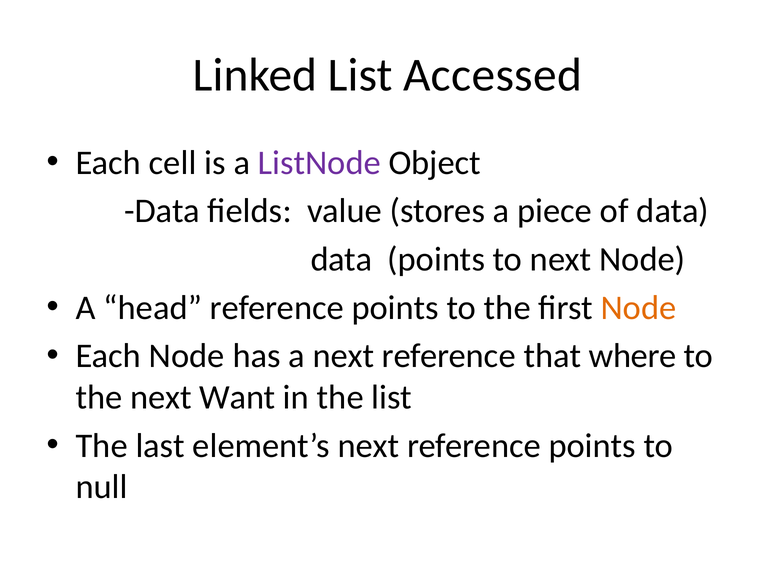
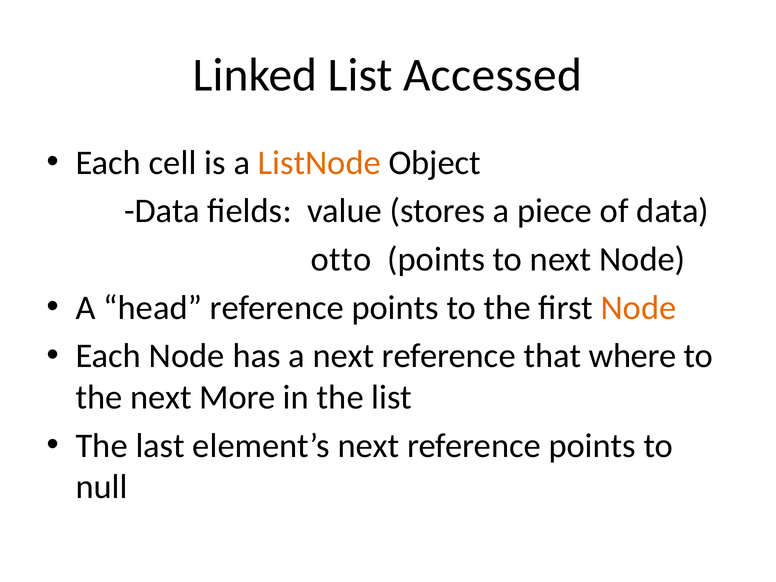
ListNode colour: purple -> orange (319, 163)
data: data -> otto (341, 259)
Want: Want -> More (237, 397)
